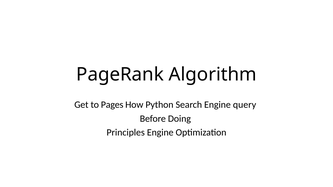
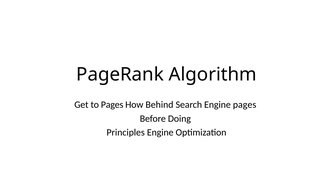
Python: Python -> Behind (159, 105)
Engine query: query -> pages (245, 105)
